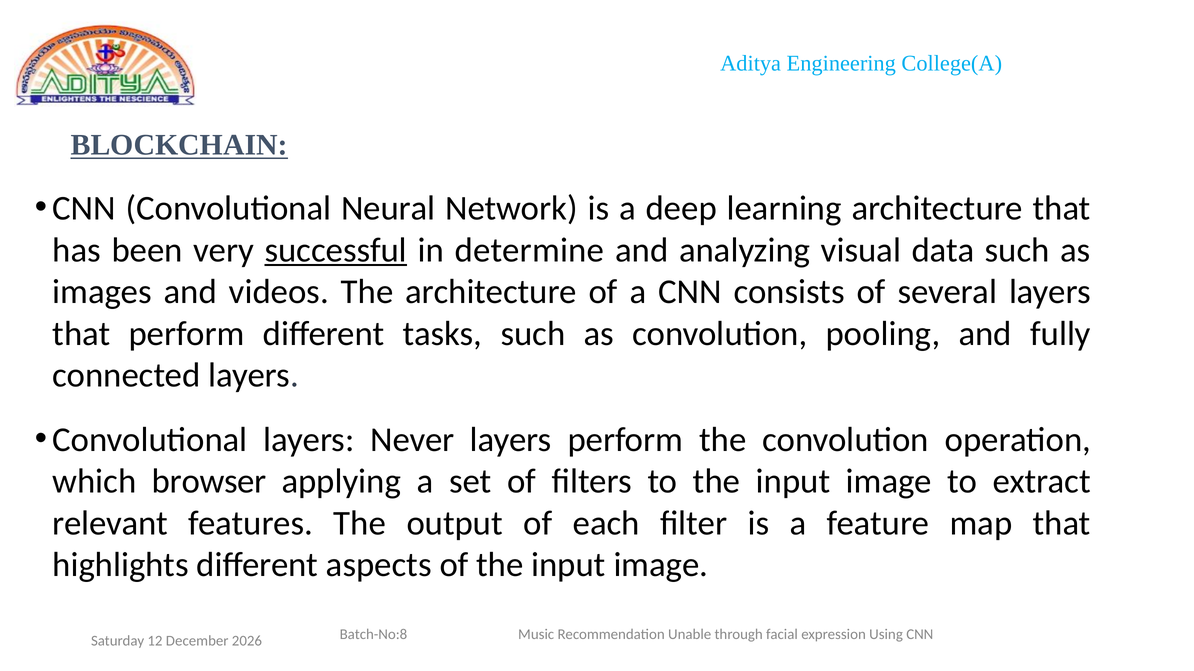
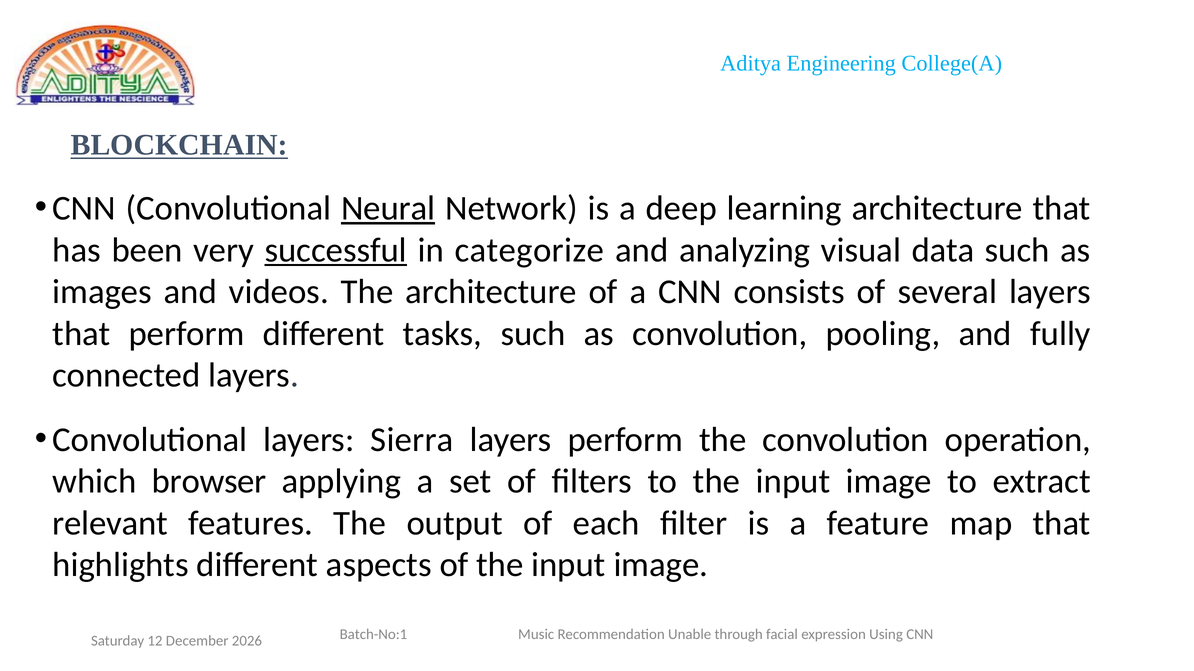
Neural underline: none -> present (388, 209)
determine: determine -> categorize (529, 250)
Never: Never -> Sierra (412, 440)
Batch-No:8: Batch-No:8 -> Batch-No:1 (373, 635)
